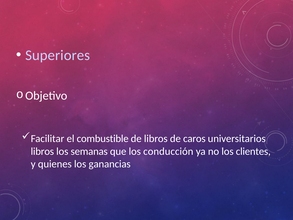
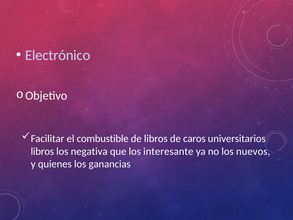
Superiores: Superiores -> Electrónico (58, 55)
semanas: semanas -> negativa (89, 151)
conducción: conducción -> interesante (168, 151)
clientes: clientes -> nuevos (253, 151)
